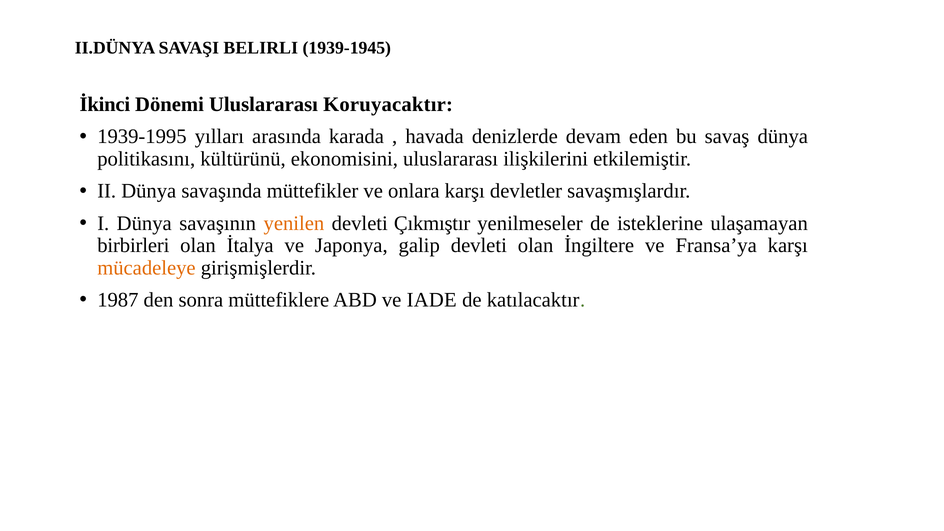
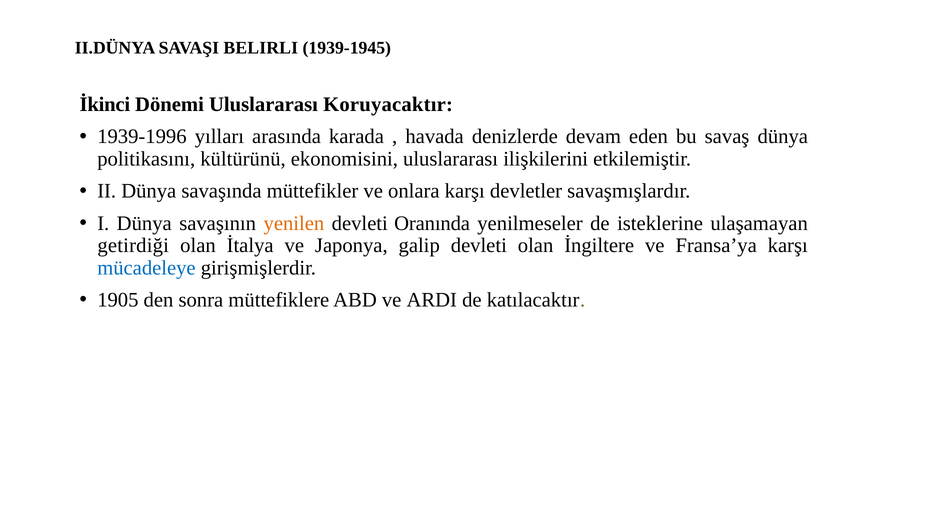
1939-1995: 1939-1995 -> 1939-1996 (142, 137)
Çıkmıştır: Çıkmıştır -> Oranında (432, 223)
birbirleri: birbirleri -> getirdiği (133, 246)
mücadeleye colour: orange -> blue (146, 268)
1987: 1987 -> 1905 (118, 300)
IADE: IADE -> ARDI (432, 300)
